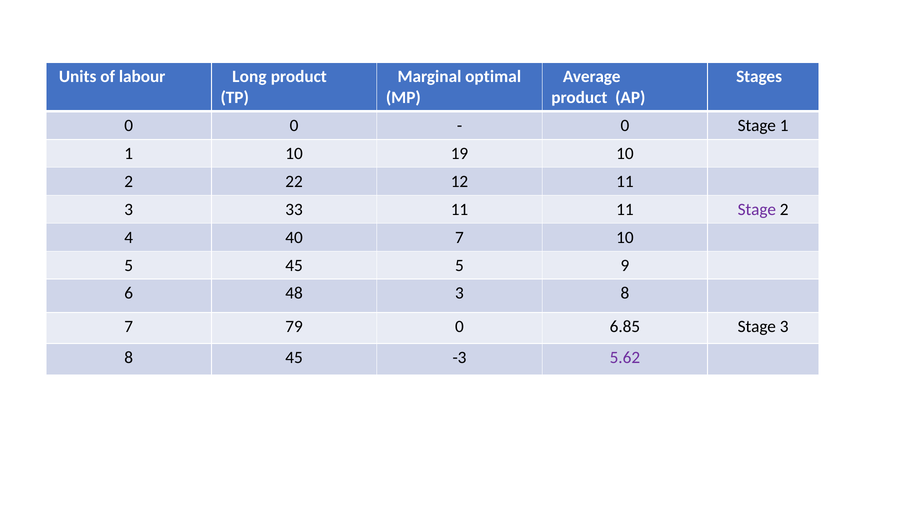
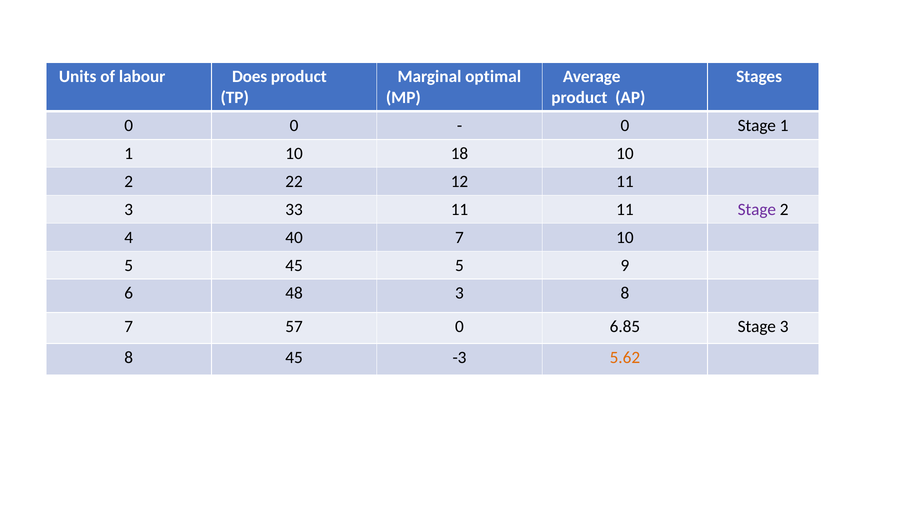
Long: Long -> Does (250, 77)
19: 19 -> 18 (459, 154)
79: 79 -> 57 (294, 327)
5.62 colour: purple -> orange (625, 358)
